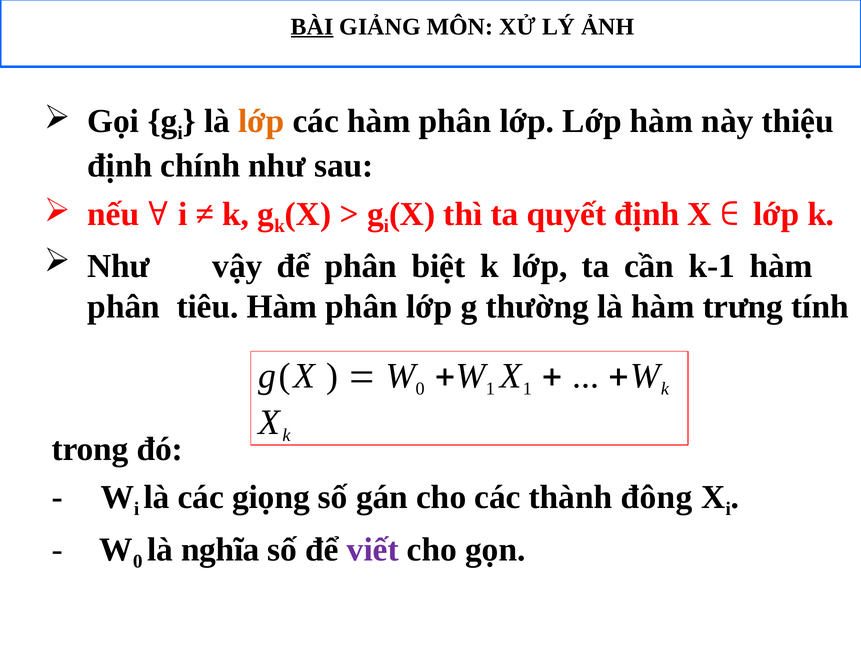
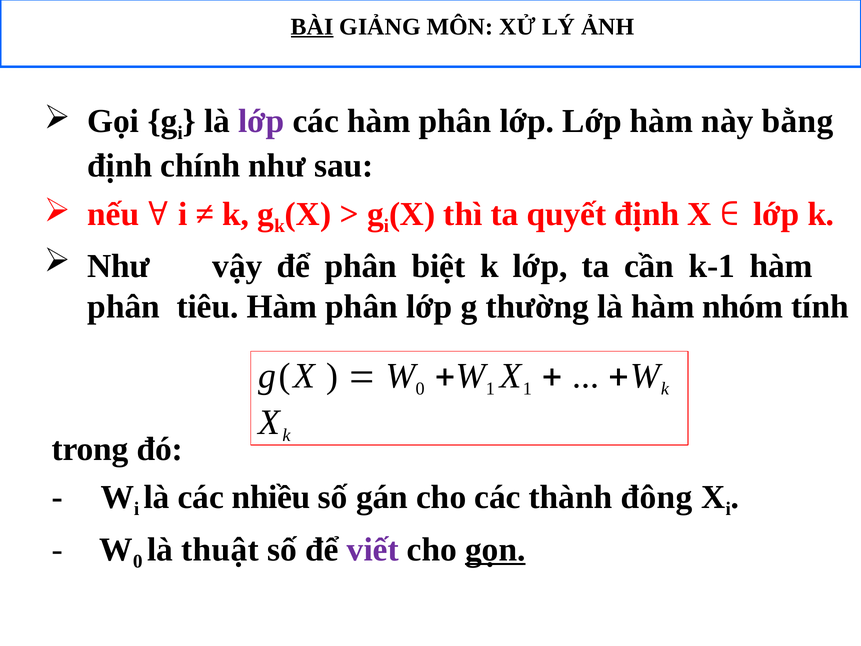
lớp colour: orange -> purple (261, 121)
thiệu: thiệu -> bằng (798, 121)
trưng: trưng -> nhóm (743, 306)
giọng: giọng -> nhiều (271, 497)
nghĩa: nghĩa -> thuật (220, 550)
gọn underline: none -> present (495, 550)
